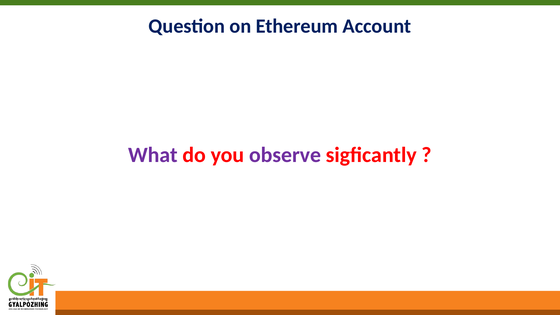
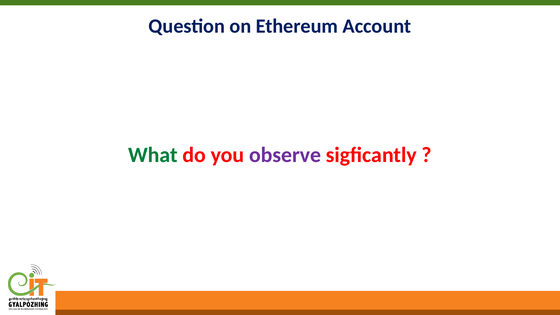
What colour: purple -> green (153, 155)
